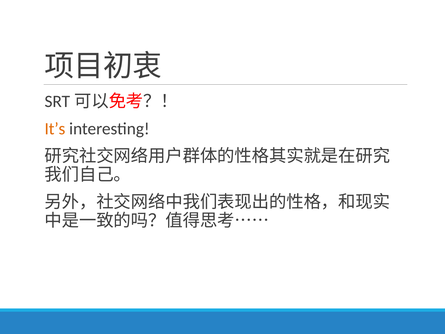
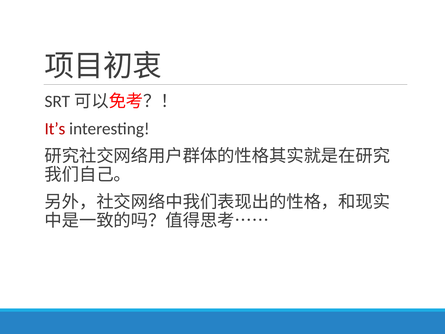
It’s colour: orange -> red (55, 129)
